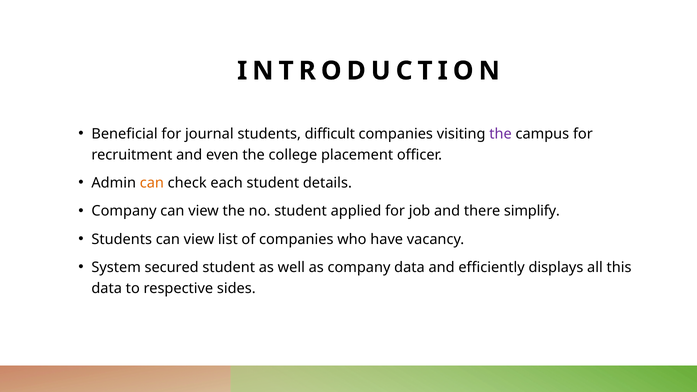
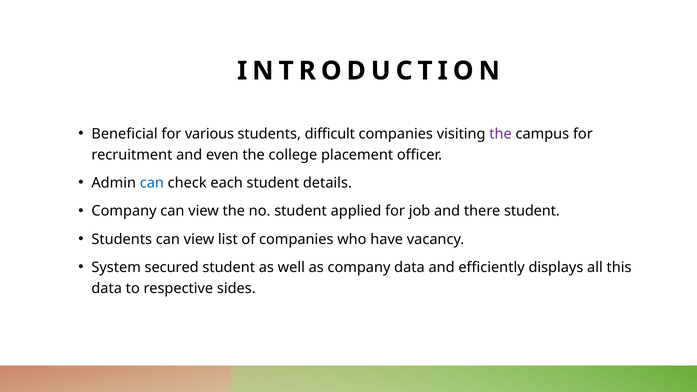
journal: journal -> various (209, 134)
can colour: orange -> blue (152, 183)
there simplify: simplify -> student (532, 211)
